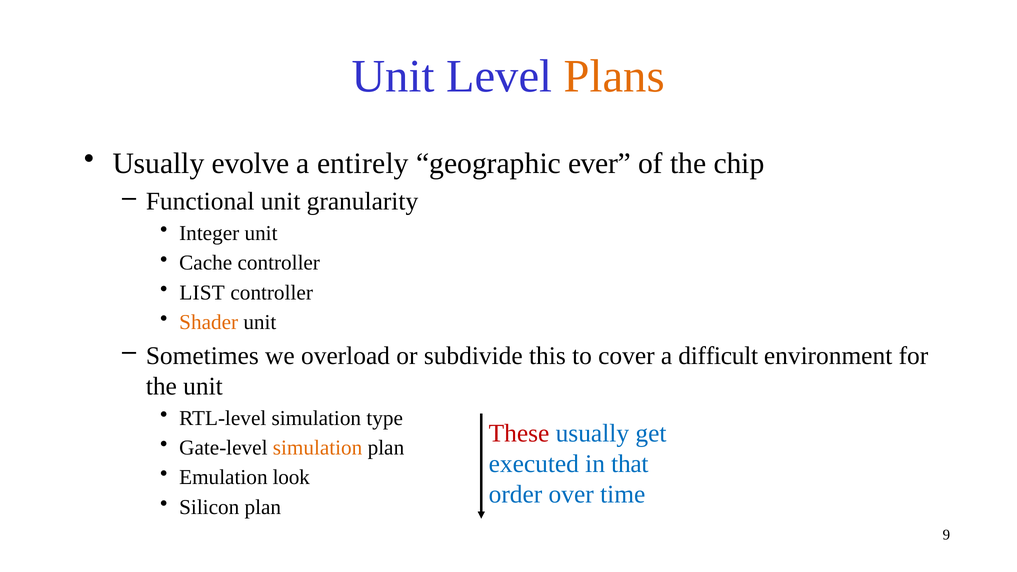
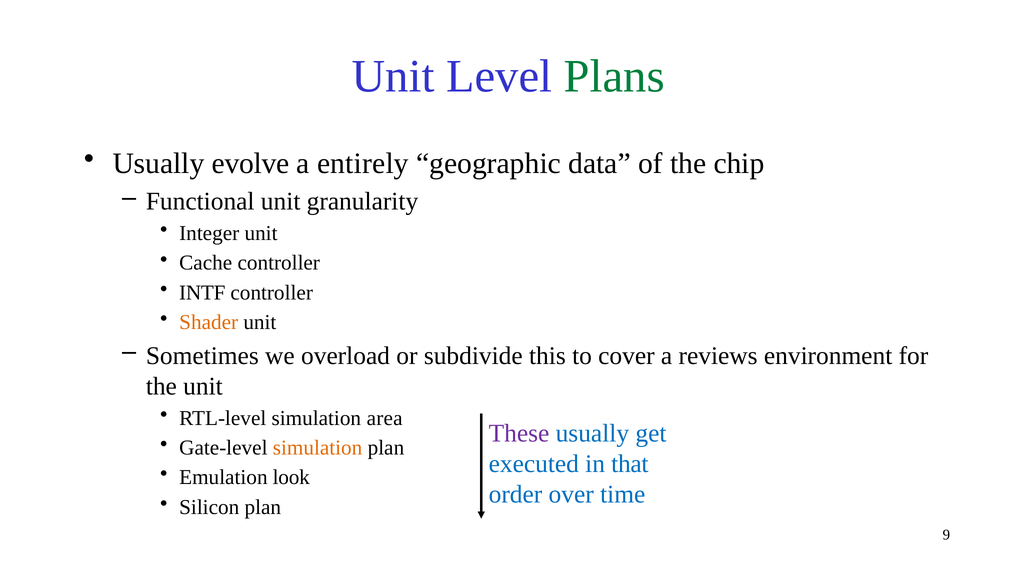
Plans colour: orange -> green (614, 76)
ever: ever -> data (599, 164)
LIST: LIST -> INTF (202, 293)
difficult: difficult -> reviews (718, 356)
type: type -> area (385, 418)
These colour: red -> purple (519, 434)
